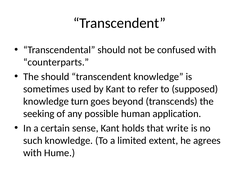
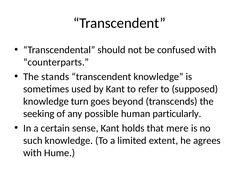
The should: should -> stands (55, 77)
application: application -> particularly (177, 114)
write: write -> mere (177, 128)
